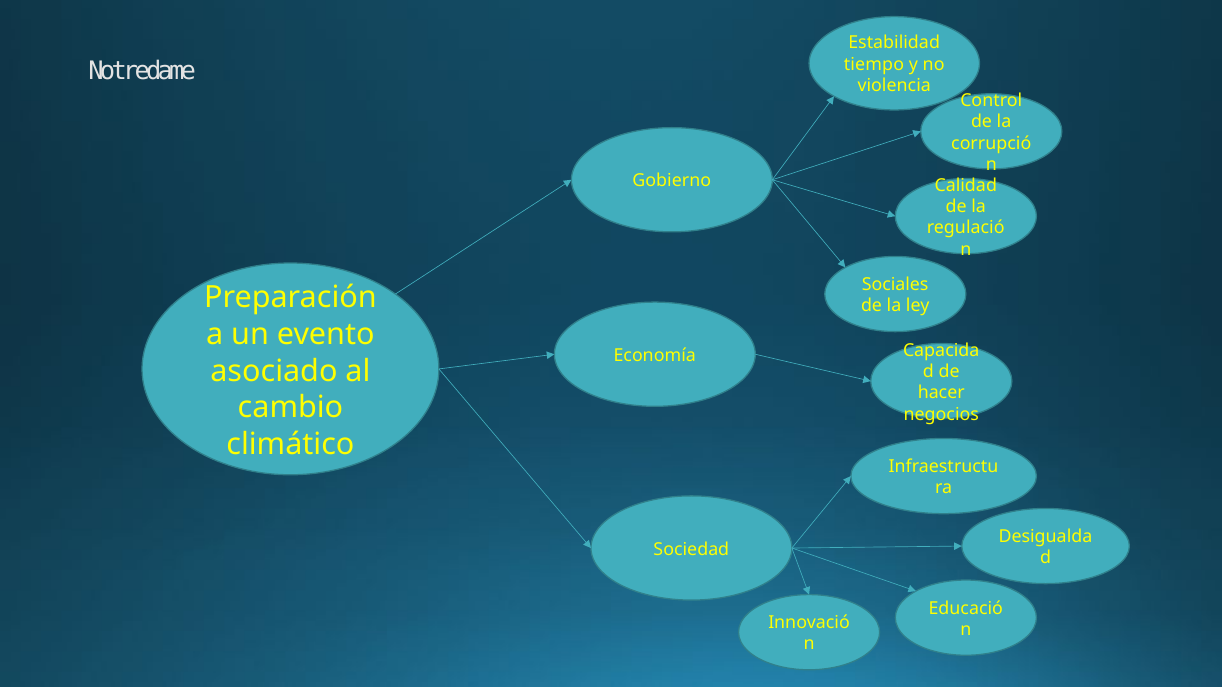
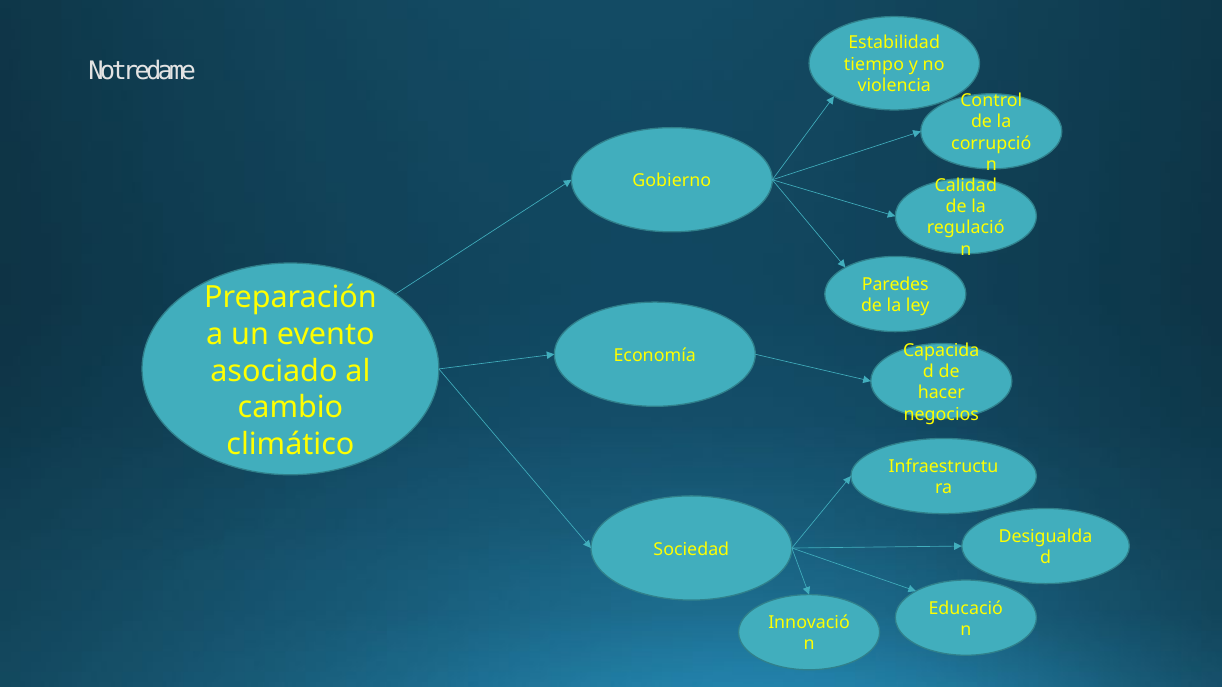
Sociales: Sociales -> Paredes (895, 285)
